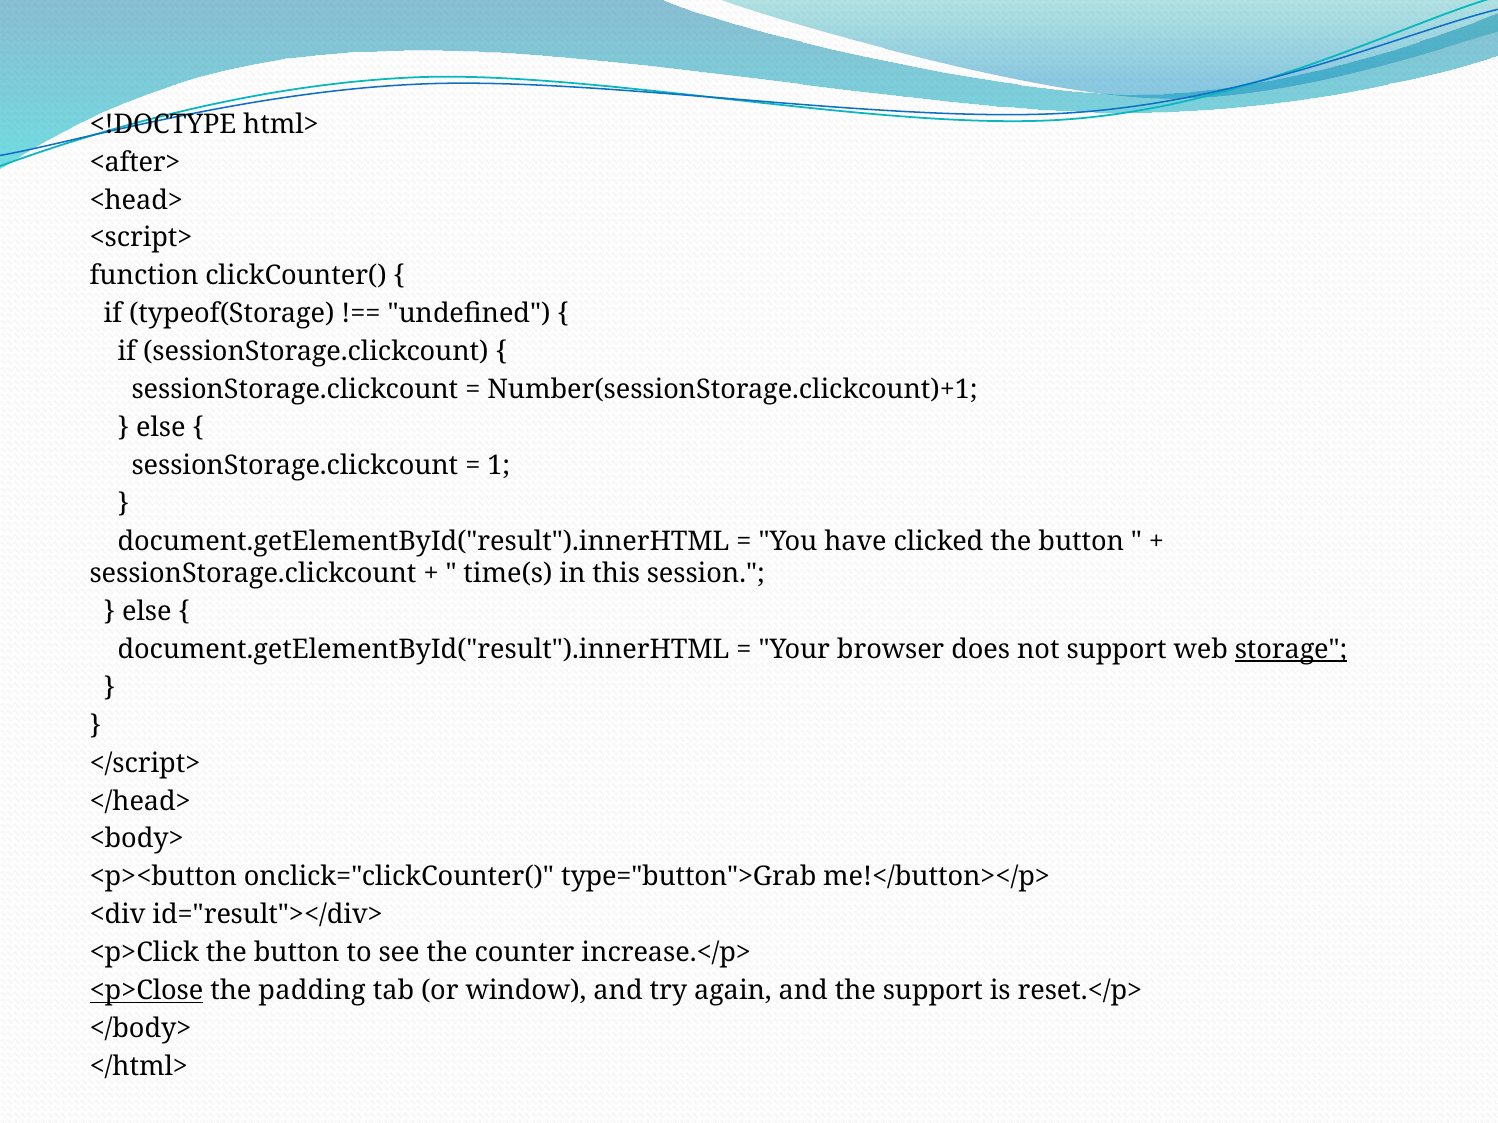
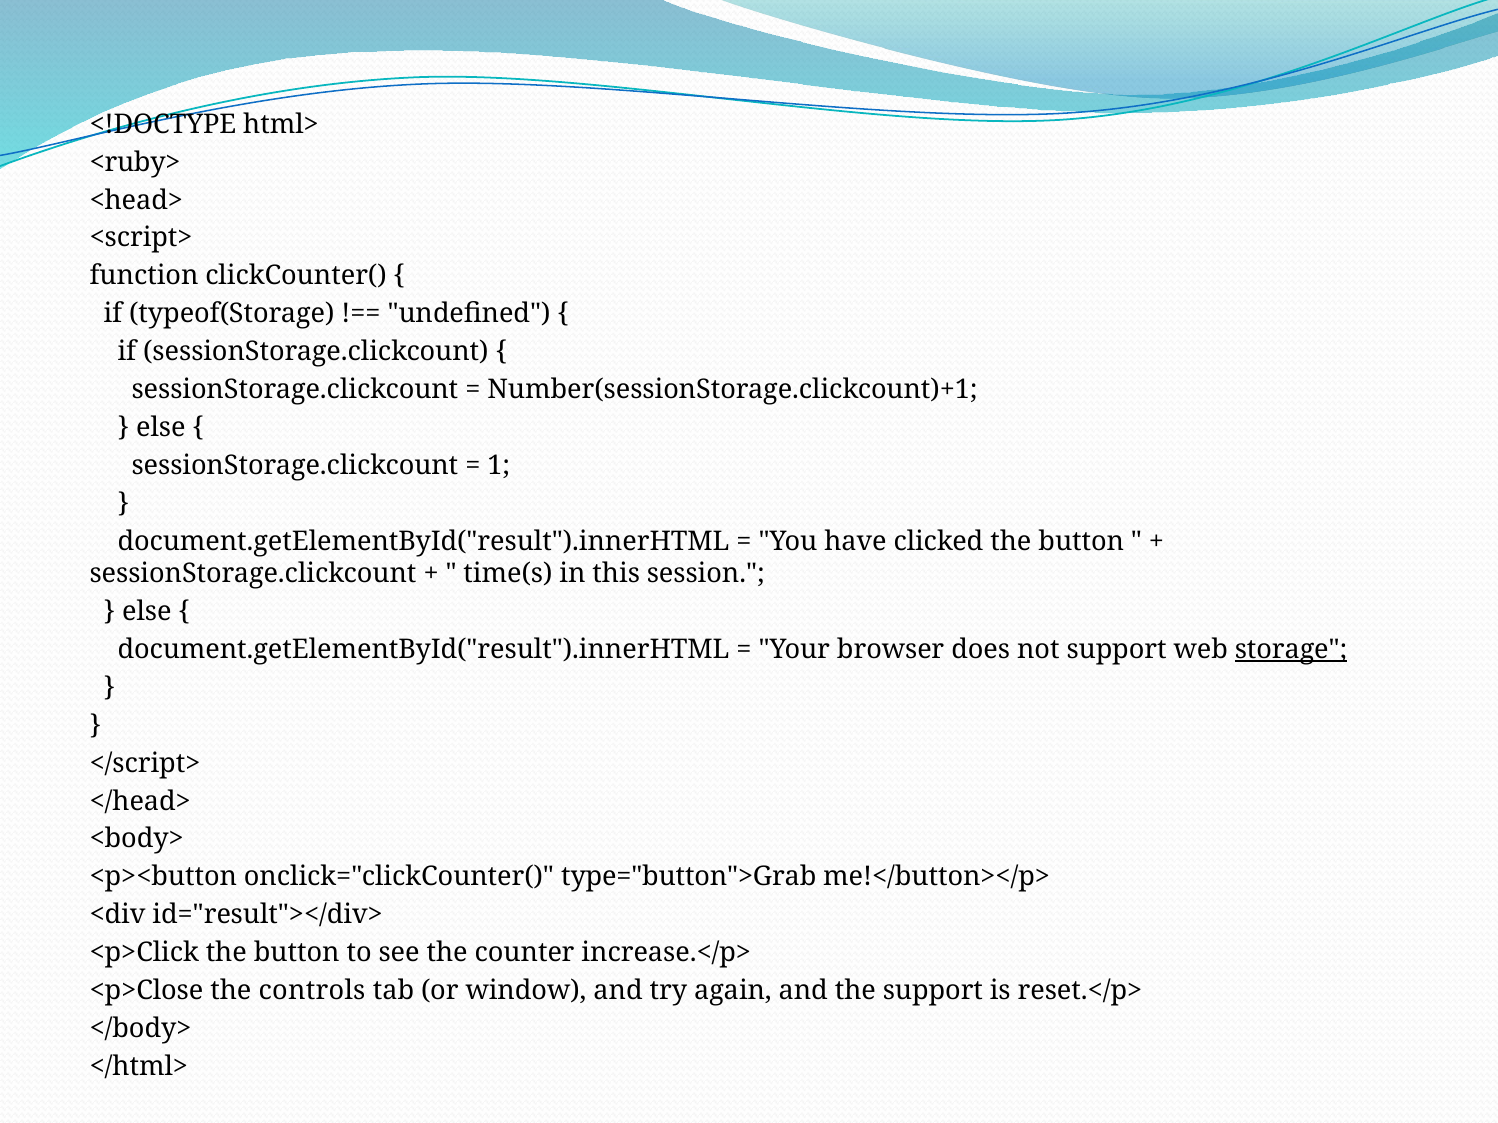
<after>: <after> -> <ruby> (135, 162)
<p>Close underline: present -> none (147, 991)
padding: padding -> controls (312, 991)
